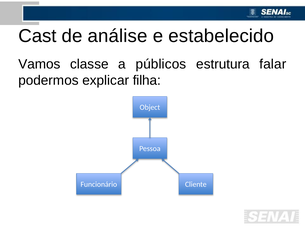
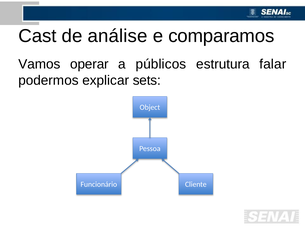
estabelecido: estabelecido -> comparamos (221, 36)
classe: classe -> operar (89, 64)
filha: filha -> sets (147, 80)
